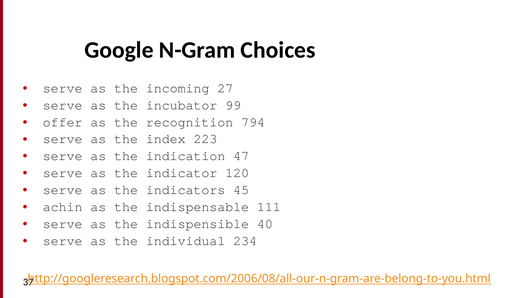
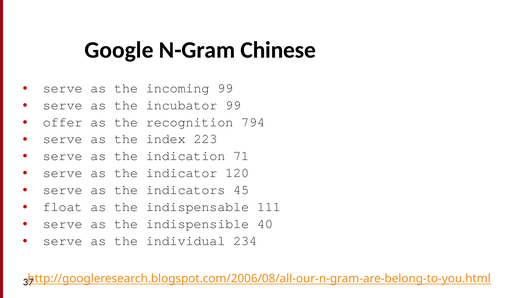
Choices: Choices -> Chinese (278, 50)
incoming 27: 27 -> 99 (225, 88)
47: 47 -> 71 (241, 156)
achin: achin -> float (63, 206)
